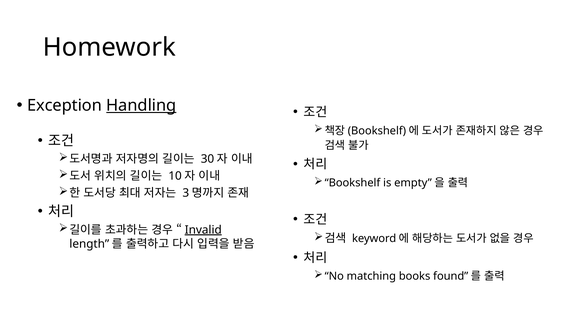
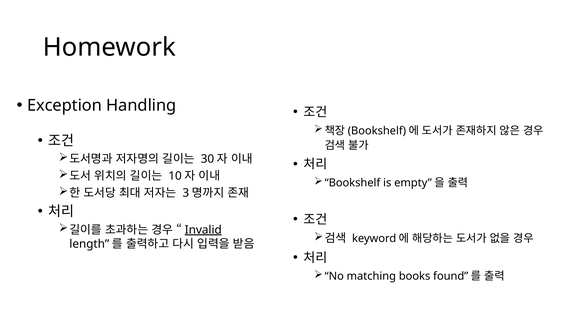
Handling underline: present -> none (141, 106)
